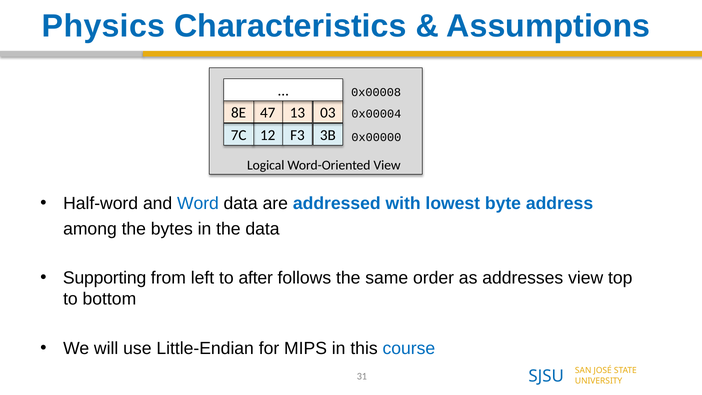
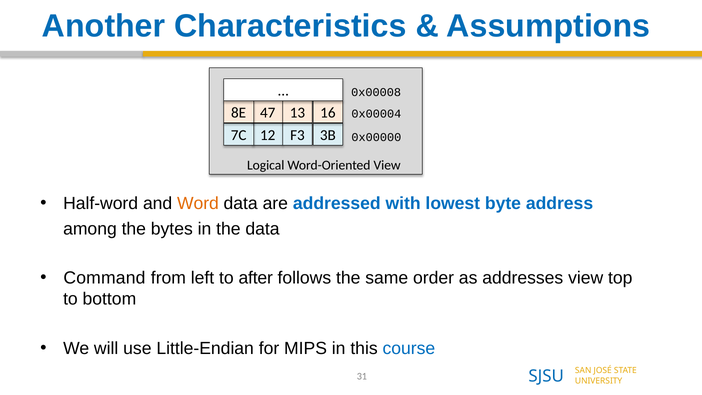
Physics: Physics -> Another (104, 26)
03: 03 -> 16 (328, 113)
Word colour: blue -> orange (198, 204)
Supporting: Supporting -> Command (104, 278)
